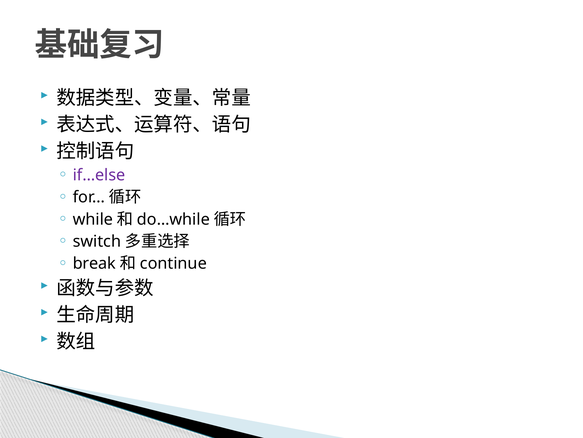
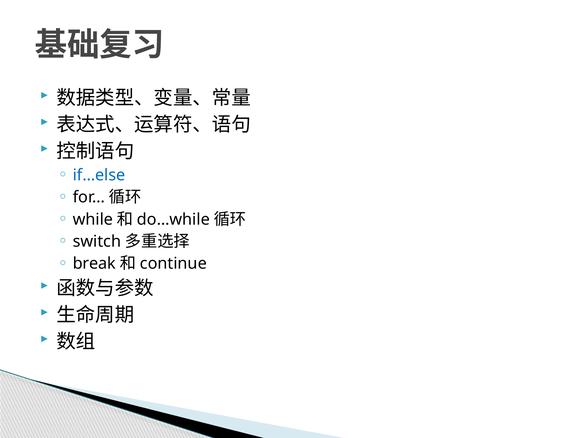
if…else colour: purple -> blue (99, 175)
